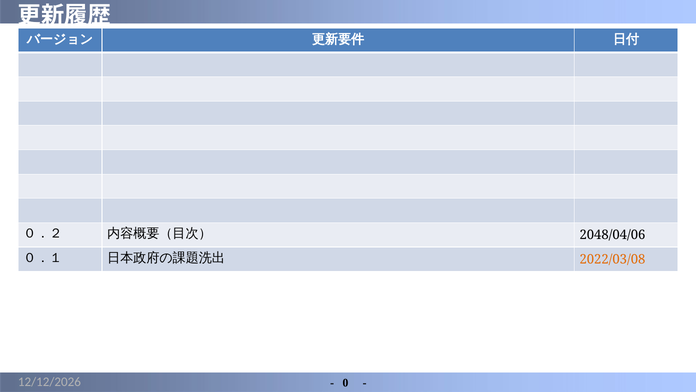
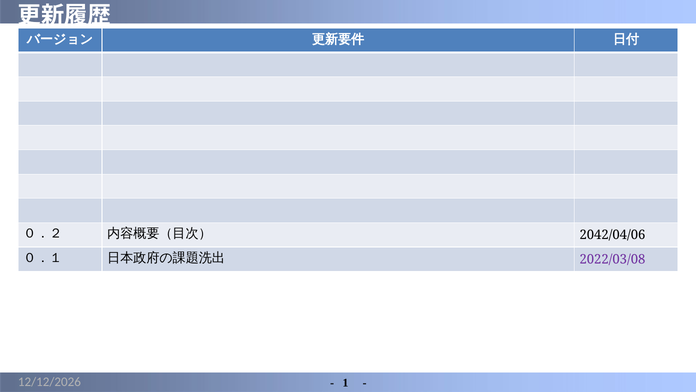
2048/04/06: 2048/04/06 -> 2042/04/06 (612, 235)
2022/03/08 colour: orange -> purple (612, 259)
0: 0 -> 1 (345, 383)
